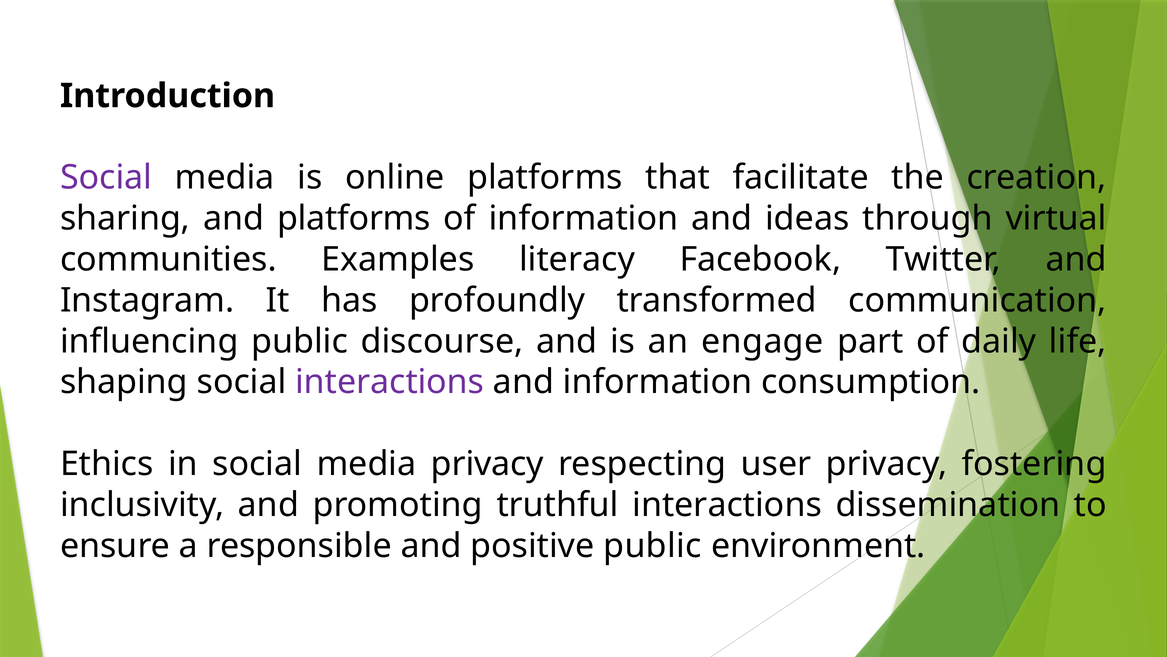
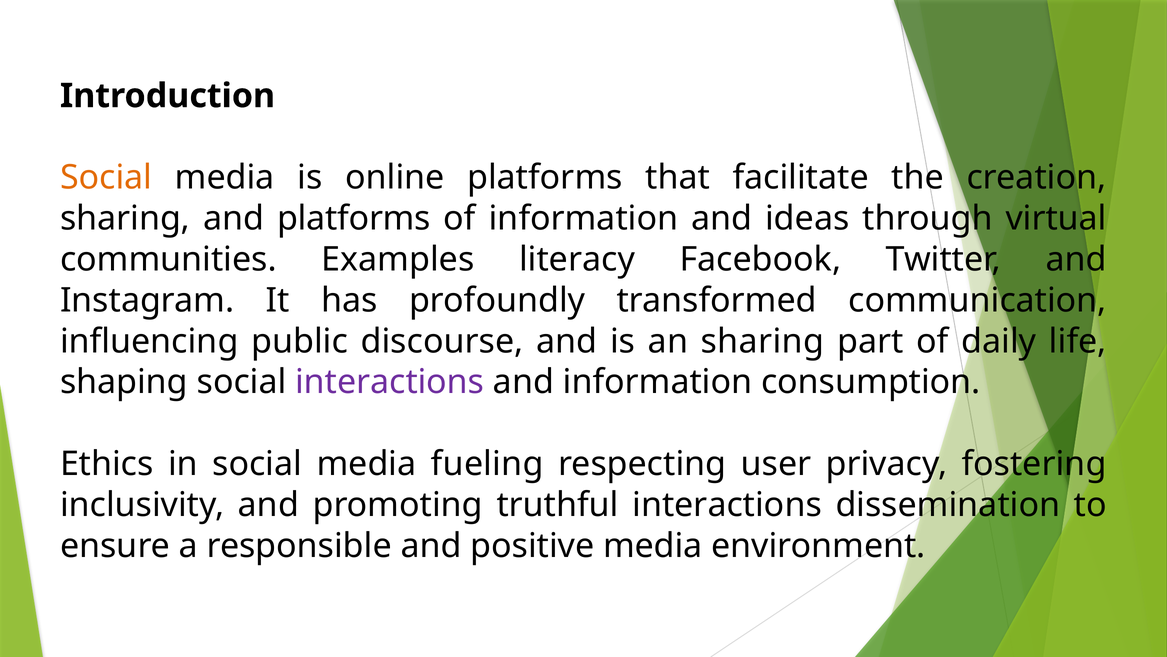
Social colour: purple -> orange (106, 178)
an engage: engage -> sharing (762, 341)
media privacy: privacy -> fueling (487, 464)
positive public: public -> media (653, 545)
